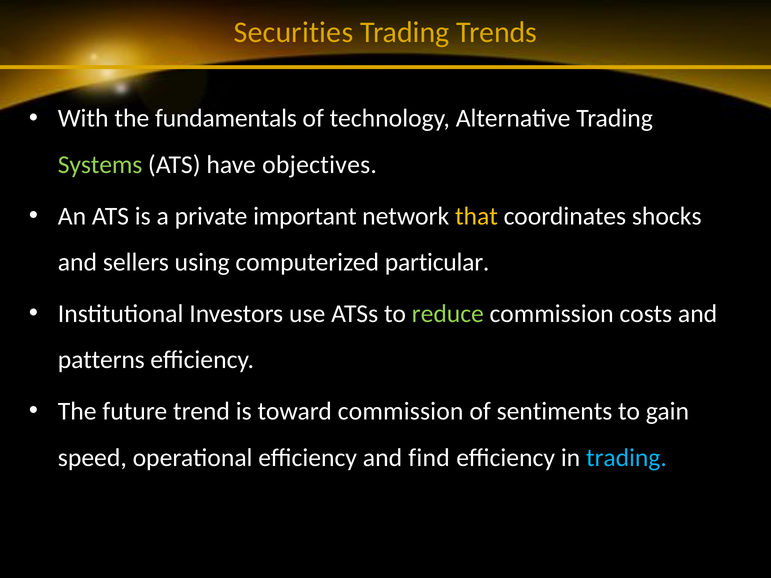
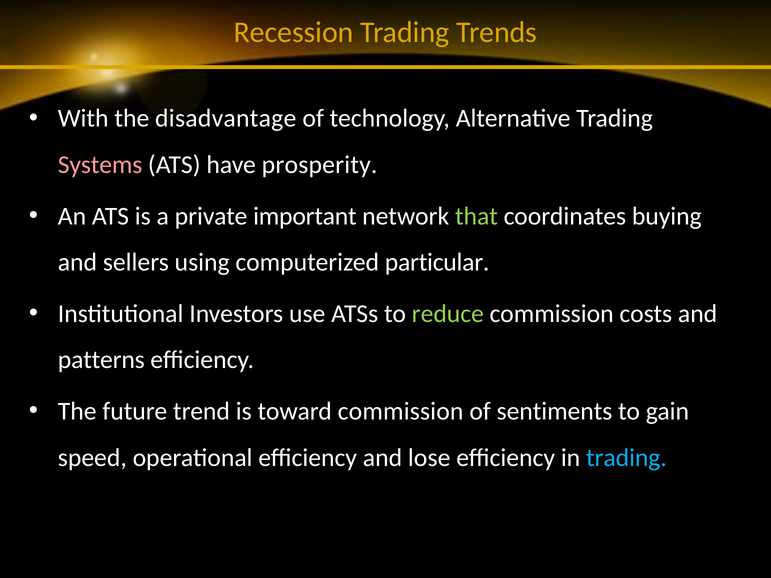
Securities: Securities -> Recession (294, 32)
fundamentals: fundamentals -> disadvantage (226, 119)
Systems colour: light green -> pink (100, 165)
objectives: objectives -> prosperity (320, 165)
that colour: yellow -> light green (476, 216)
shocks: shocks -> buying (667, 216)
find: find -> lose (429, 458)
